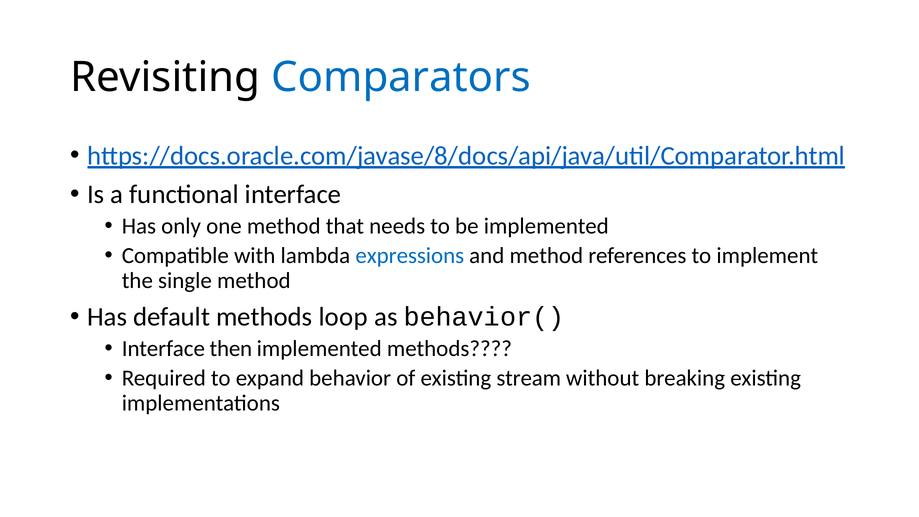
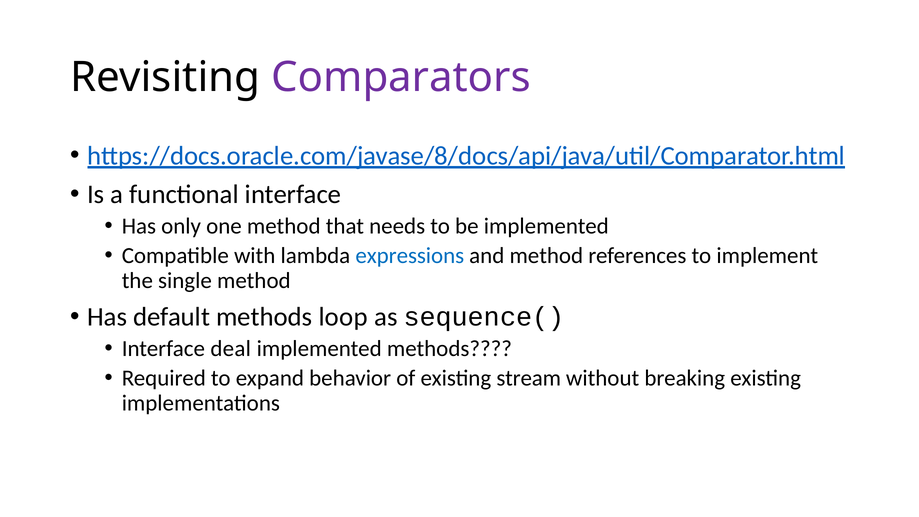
Comparators colour: blue -> purple (401, 77)
behavior(: behavior( -> sequence( (484, 317)
then: then -> deal (231, 349)
